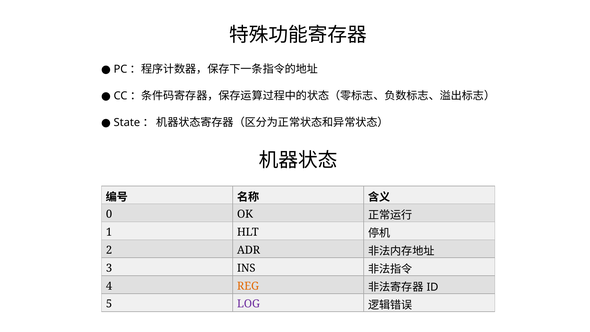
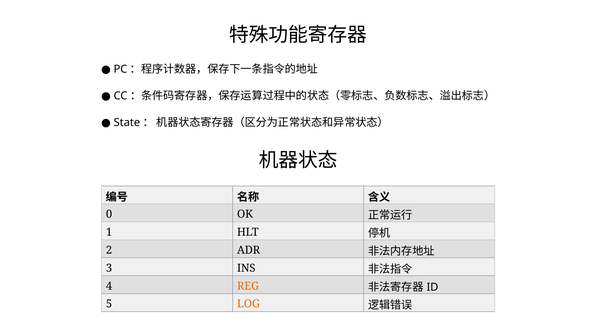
LOG colour: purple -> orange (248, 304)
